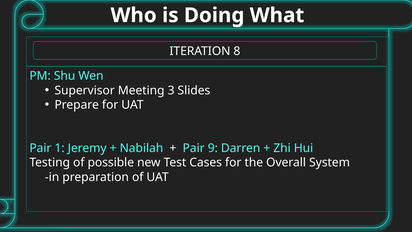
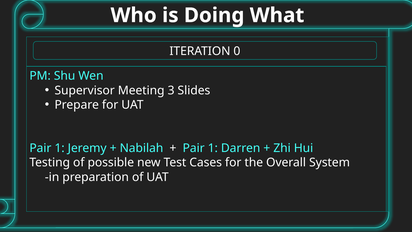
8: 8 -> 0 (237, 51)
9: 9 -> 1 (213, 148)
